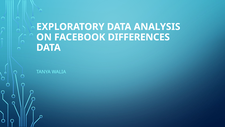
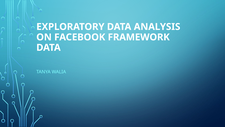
DIFFERENCES: DIFFERENCES -> FRAMEWORK (139, 37)
